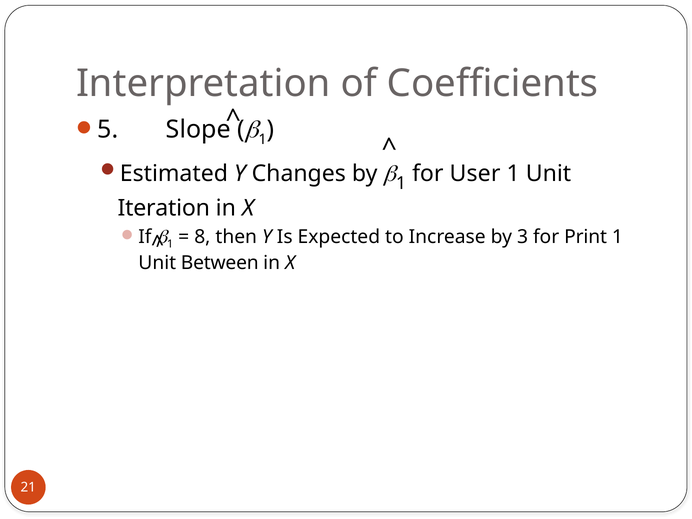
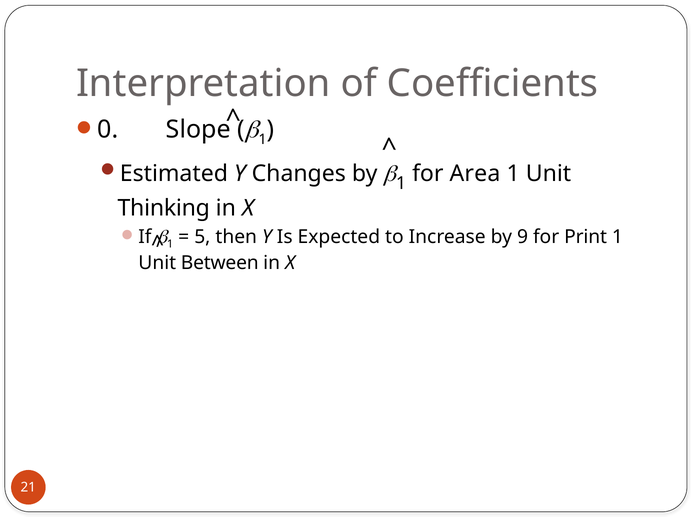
5: 5 -> 0 (108, 130)
User: User -> Area (475, 174)
Iteration: Iteration -> Thinking (164, 208)
8: 8 -> 5 (202, 237)
3: 3 -> 9 (523, 237)
